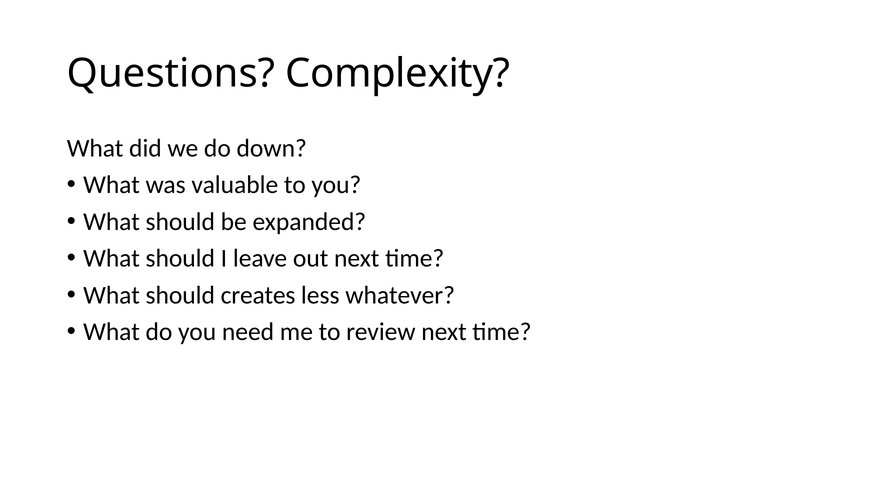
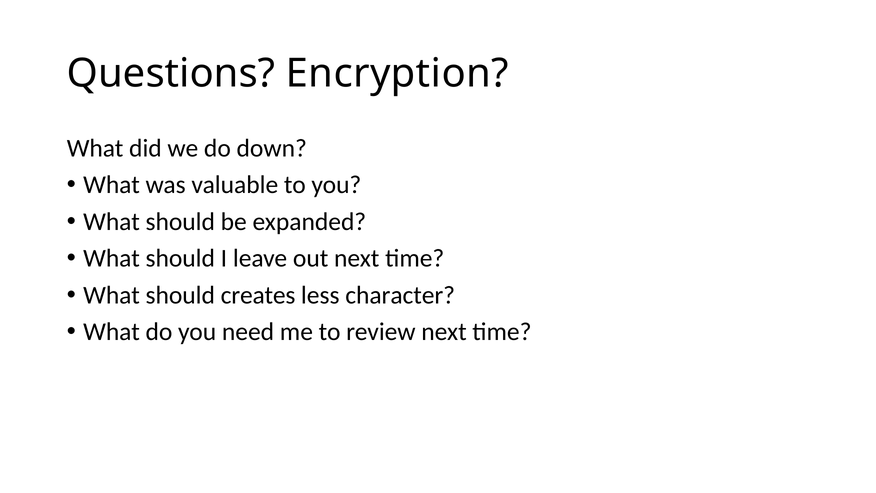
Complexity: Complexity -> Encryption (397, 74)
whatever: whatever -> character (400, 295)
